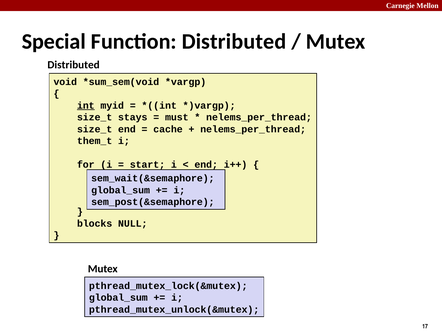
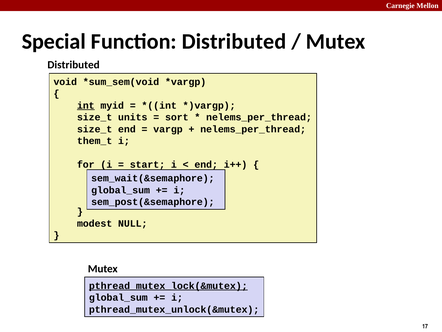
stays: stays -> units (133, 117)
must: must -> sort (177, 117)
cache: cache -> vargp (168, 129)
blocks: blocks -> modest (95, 223)
pthread_mutex_lock(&mutex underline: none -> present (168, 285)
